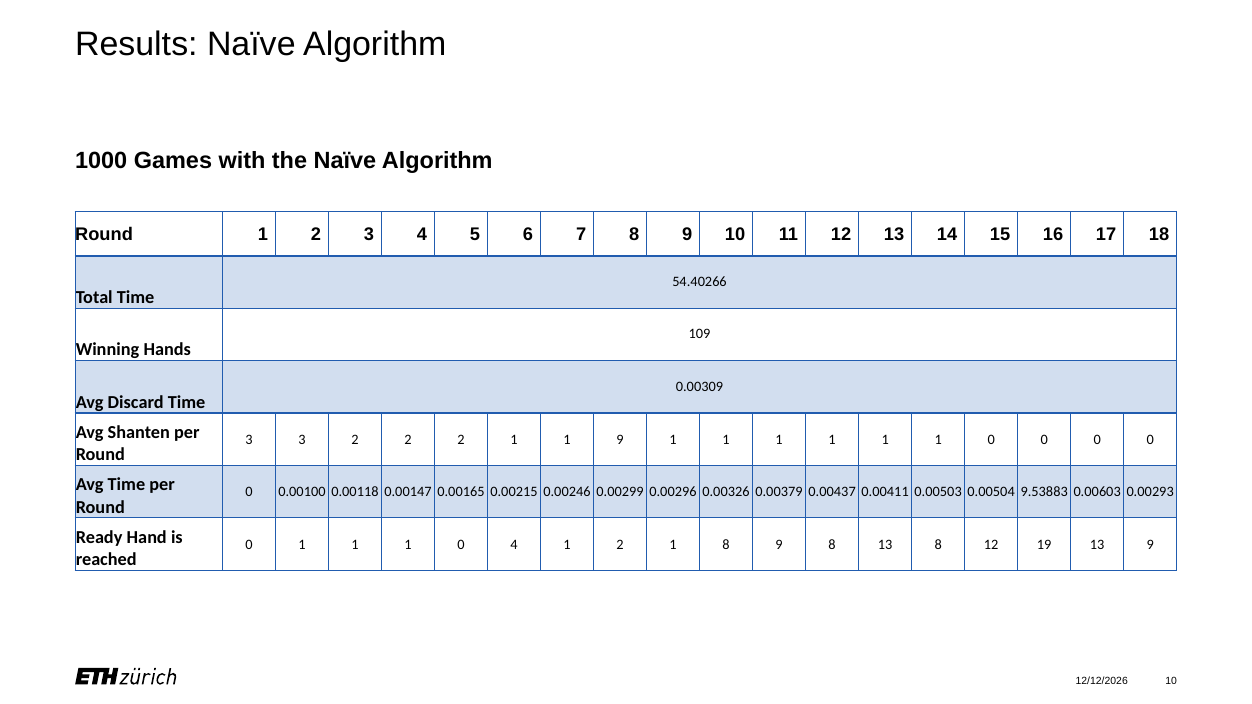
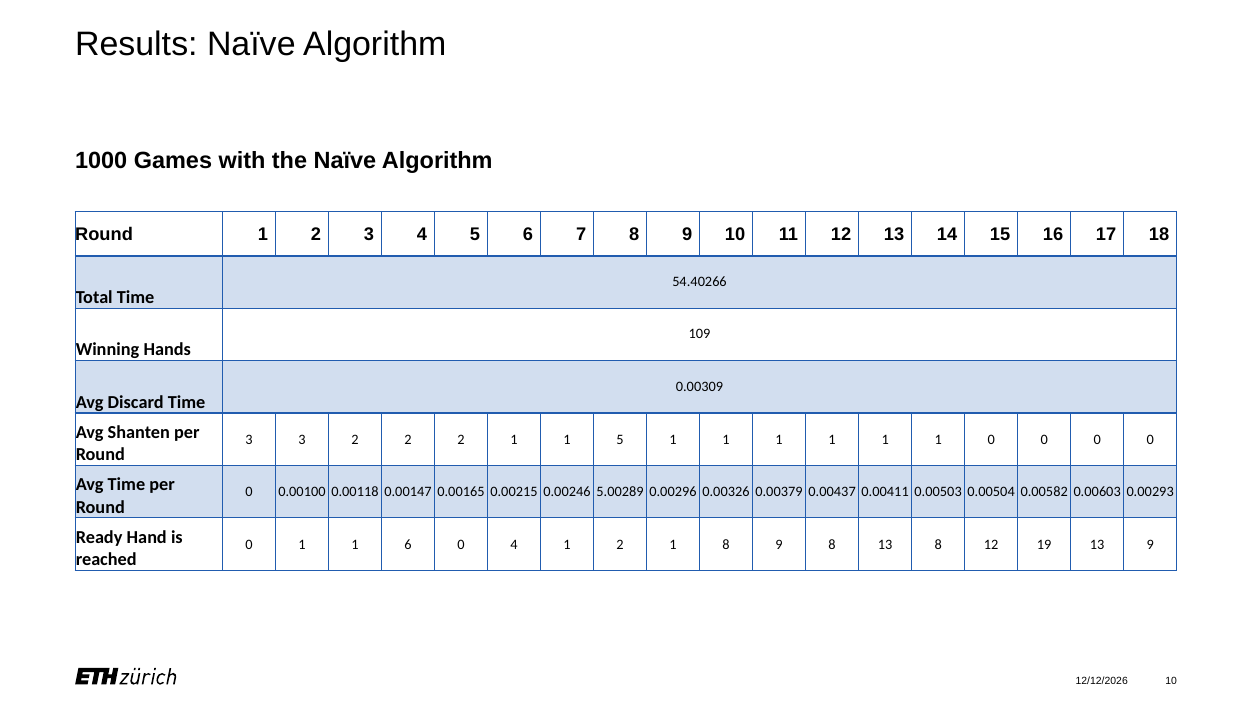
1 9: 9 -> 5 (620, 440)
0.00299: 0.00299 -> 5.00289 (620, 492)
9.53883: 9.53883 -> 0.00582 (1044, 492)
0 1 1 1: 1 -> 6 (408, 545)
